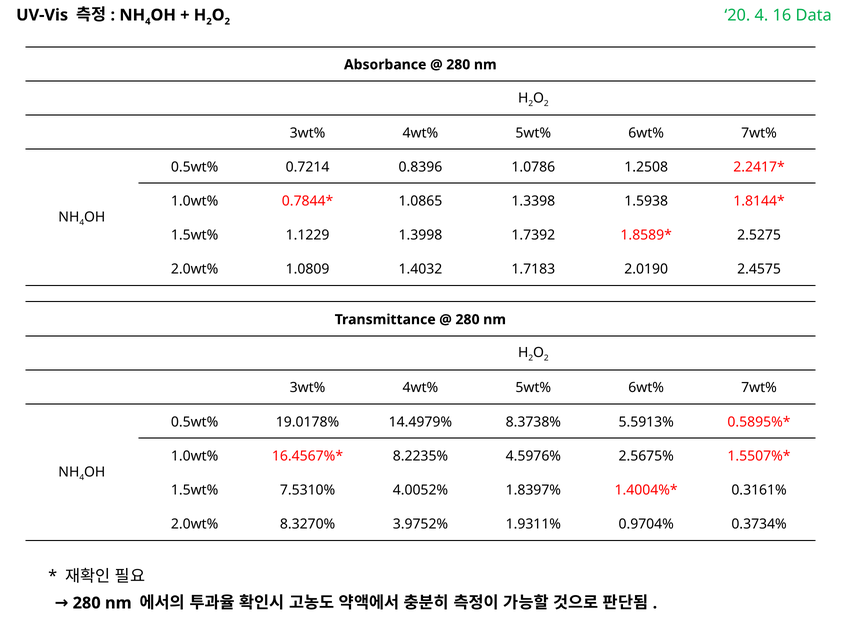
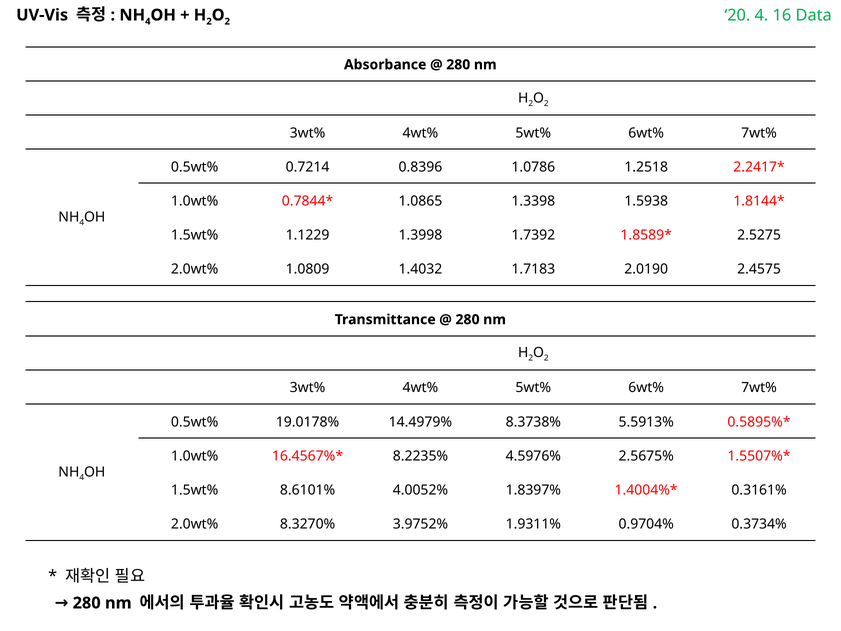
1.2508: 1.2508 -> 1.2518 (646, 167)
7.5310%: 7.5310% -> 8.6101% (308, 490)
